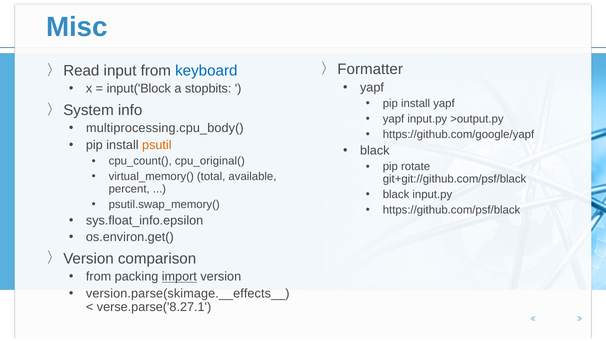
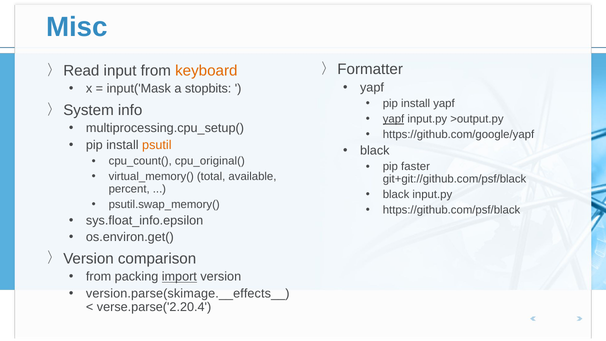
keyboard colour: blue -> orange (206, 71)
input('Block: input('Block -> input('Mask (139, 89)
yapf underline: none -> present (394, 119)
multiprocessing.cpu_body(: multiprocessing.cpu_body( -> multiprocessing.cpu_setup( (165, 128)
rotate: rotate -> faster (416, 167)
verse.parse('8.27.1: verse.parse('8.27.1 -> verse.parse('2.20.4 (154, 307)
